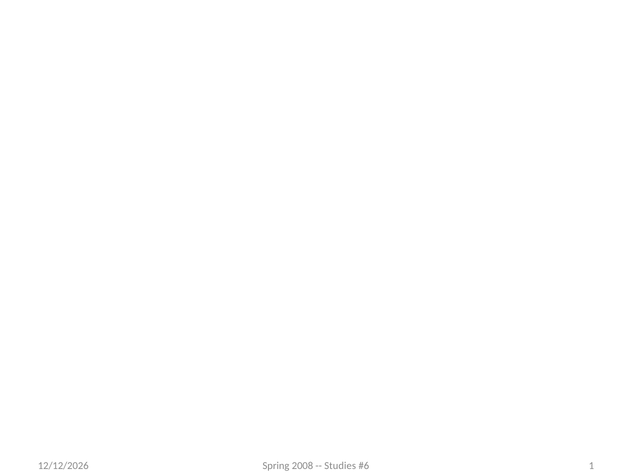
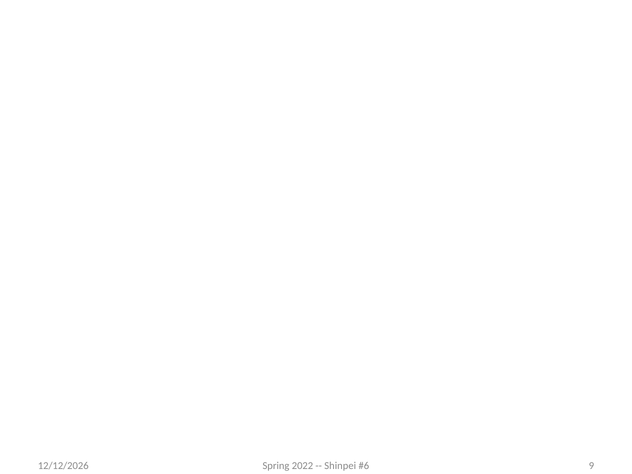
2008: 2008 -> 2022 (302, 466)
Studies: Studies -> Shinpei (340, 466)
1: 1 -> 9 (591, 466)
